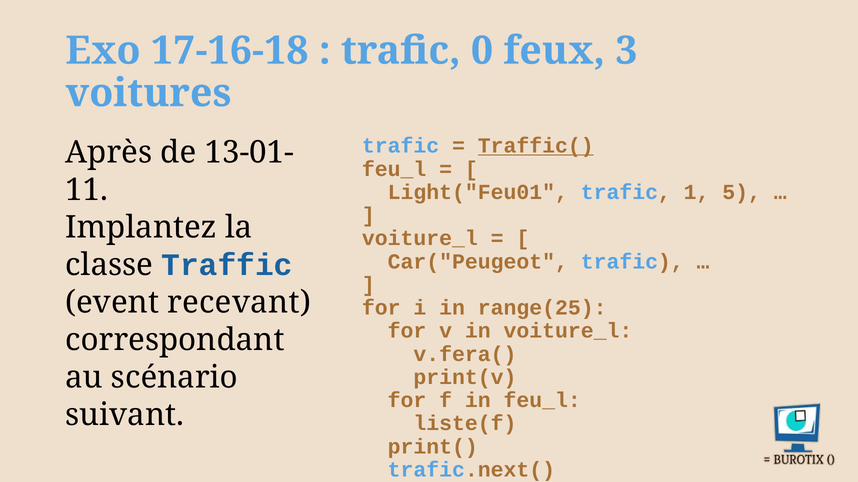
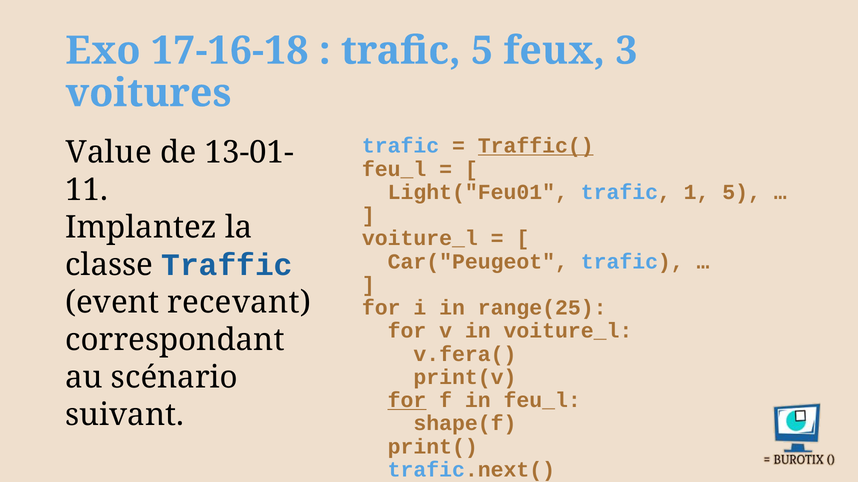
trafic 0: 0 -> 5 (482, 51)
Après: Après -> Value (109, 153)
for underline: none -> present (407, 401)
liste(f: liste(f -> shape(f (465, 424)
